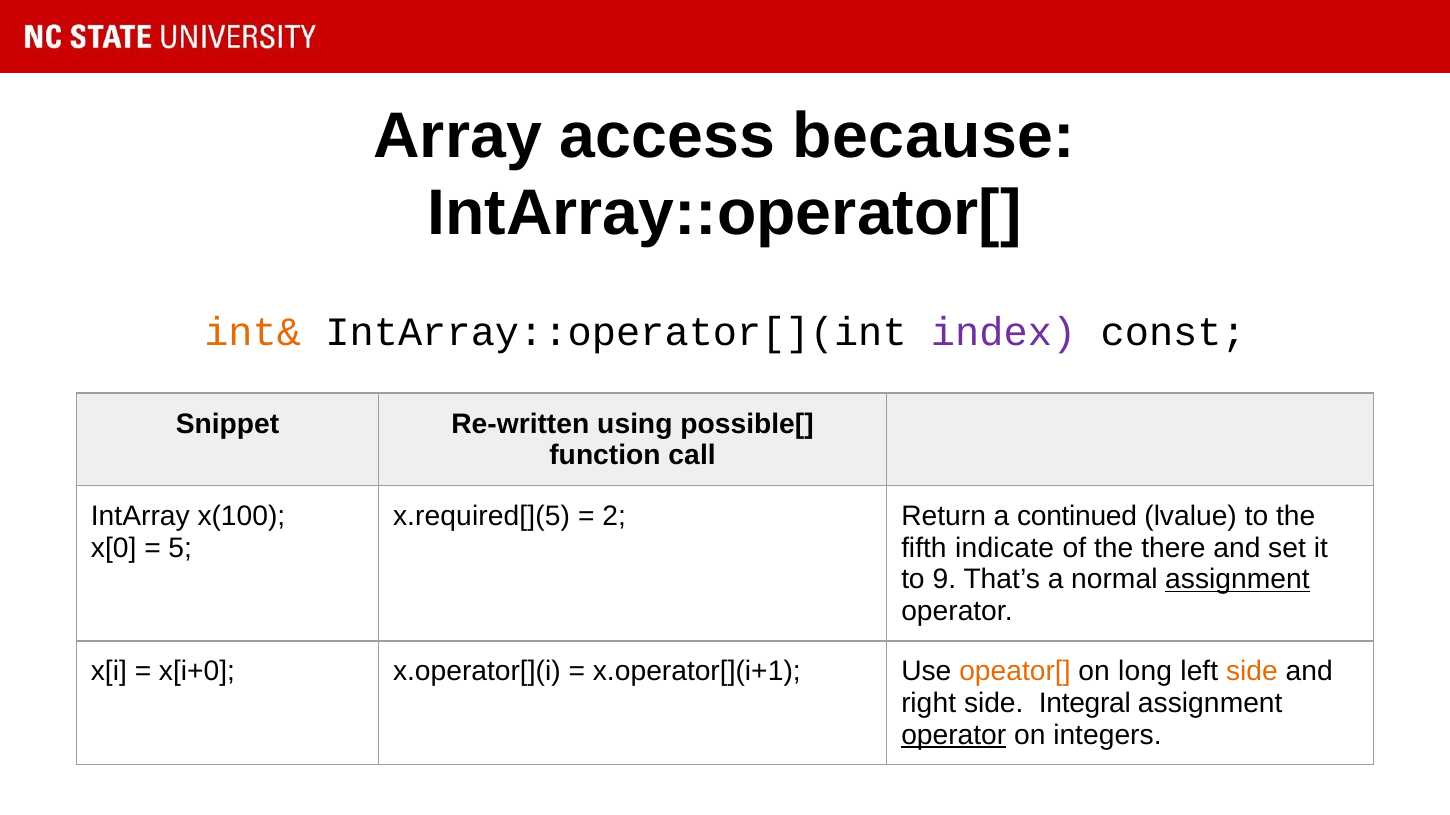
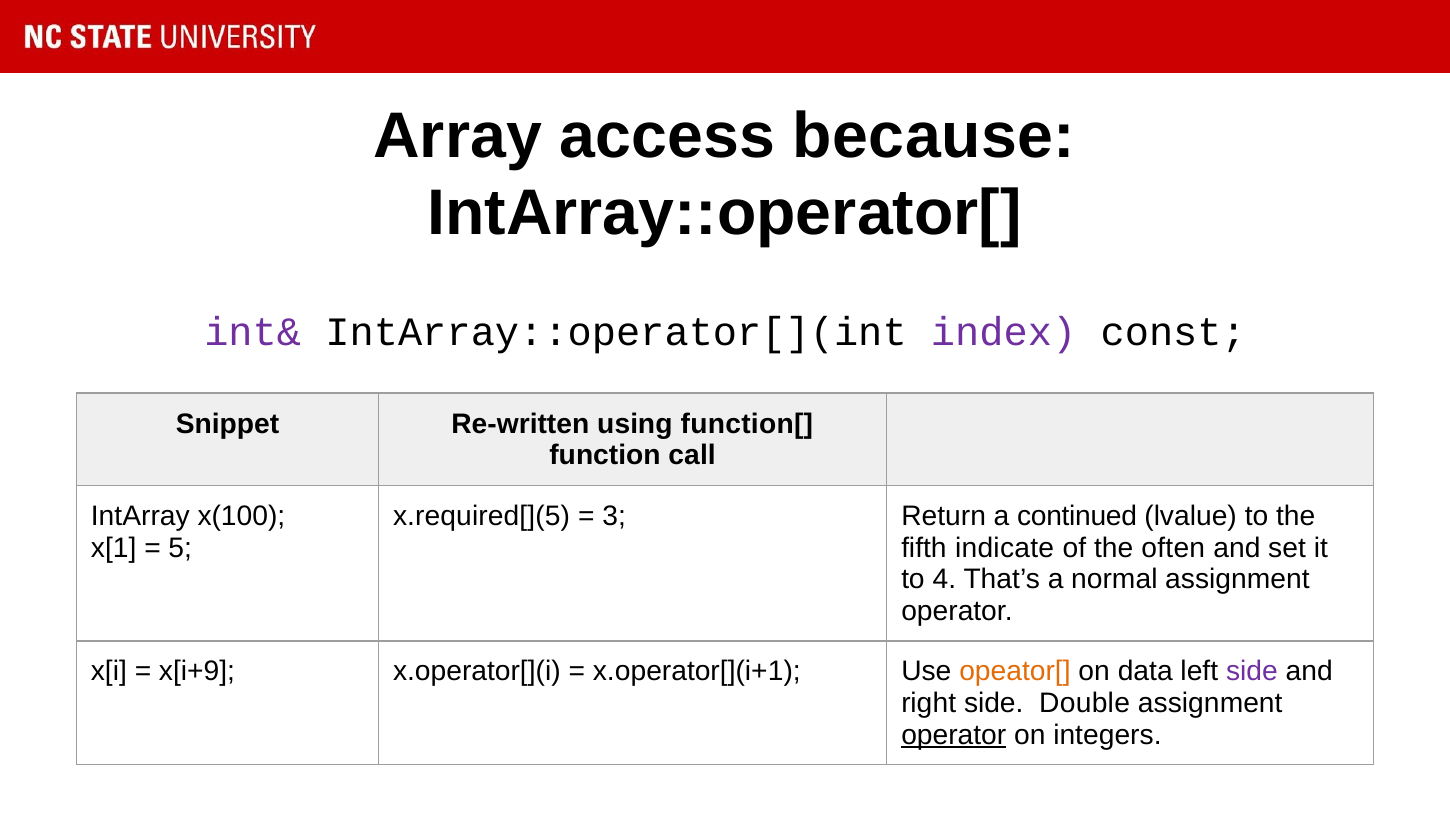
int& colour: orange -> purple (253, 332)
possible[: possible[ -> function[ (747, 424)
2: 2 -> 3 (614, 517)
x[0: x[0 -> x[1 (114, 548)
there: there -> often (1173, 548)
9: 9 -> 4 (944, 580)
assignment underline: present -> none (1237, 580)
x[i+0: x[i+0 -> x[i+9 (197, 672)
long: long -> data (1145, 672)
side colour: orange -> purple (1252, 672)
Integral: Integral -> Double (1085, 704)
